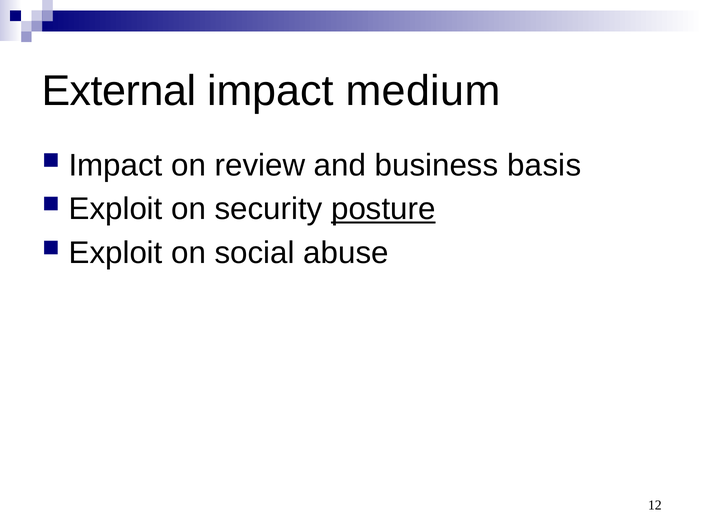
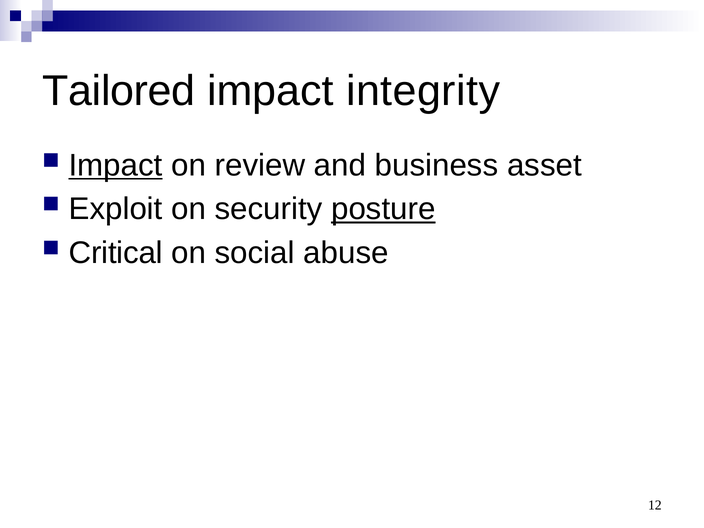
External: External -> Tailored (119, 91)
medium: medium -> integrity (423, 91)
Impact underline: none -> present (116, 165)
basis: basis -> asset (544, 165)
Exploit: Exploit -> Critical (116, 253)
